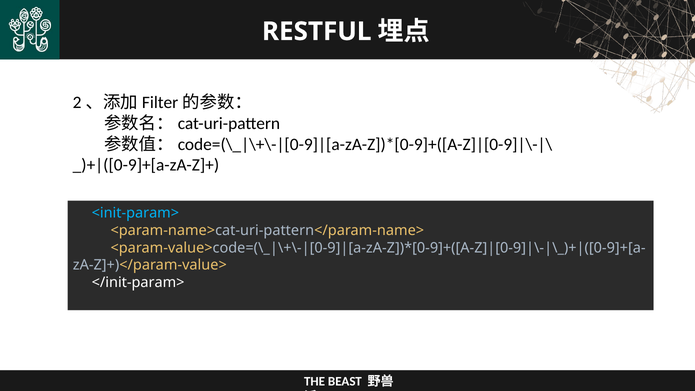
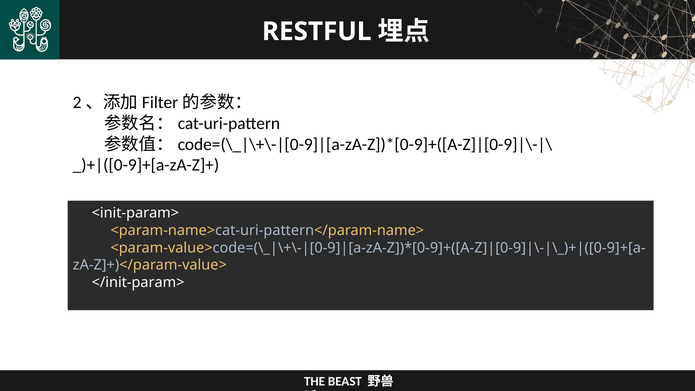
<init-param> colour: light blue -> white (135, 213)
